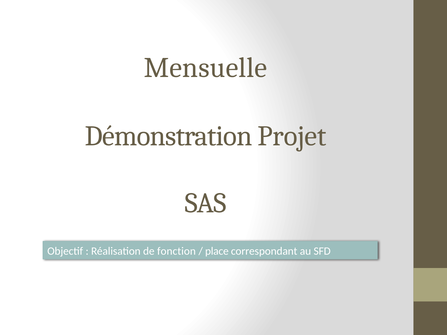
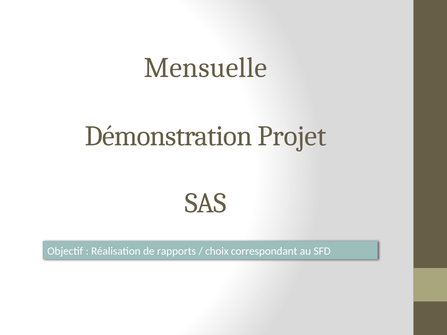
fonction: fonction -> rapports (177, 251)
place: place -> choix (217, 251)
